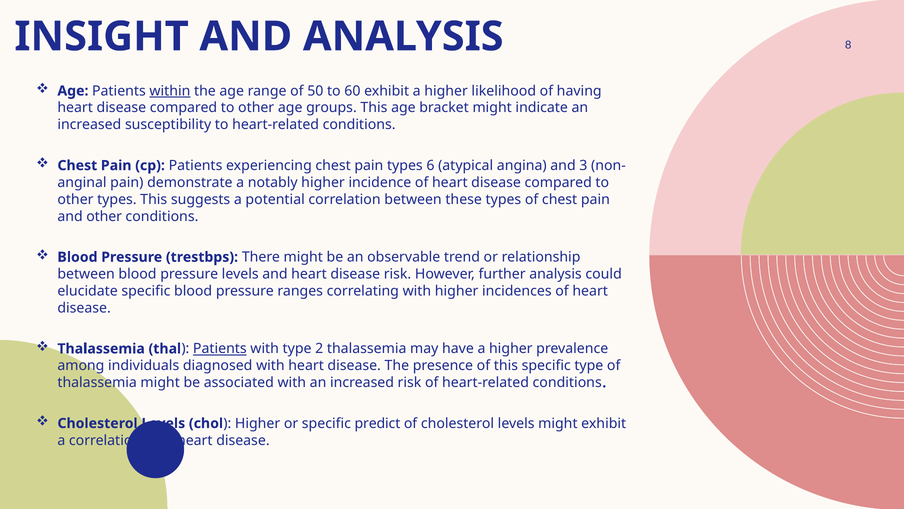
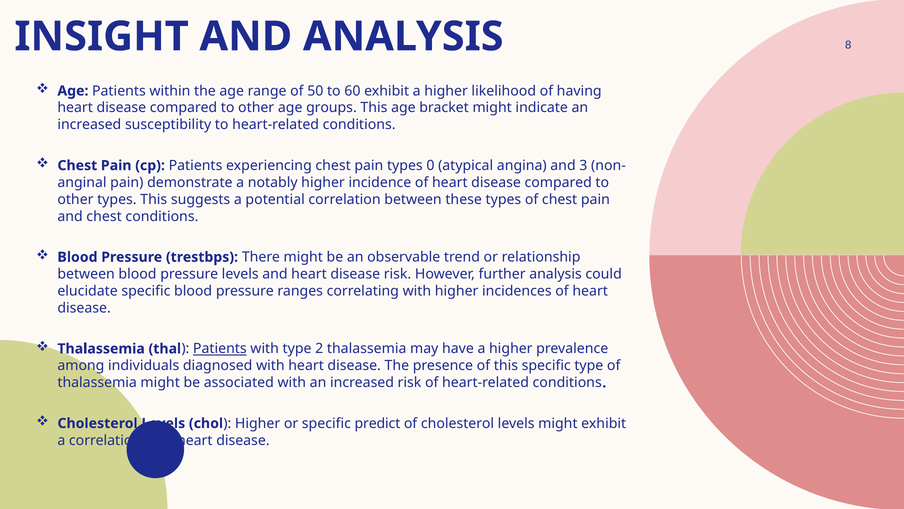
within underline: present -> none (170, 91)
6: 6 -> 0 (430, 165)
and other: other -> chest (104, 216)
